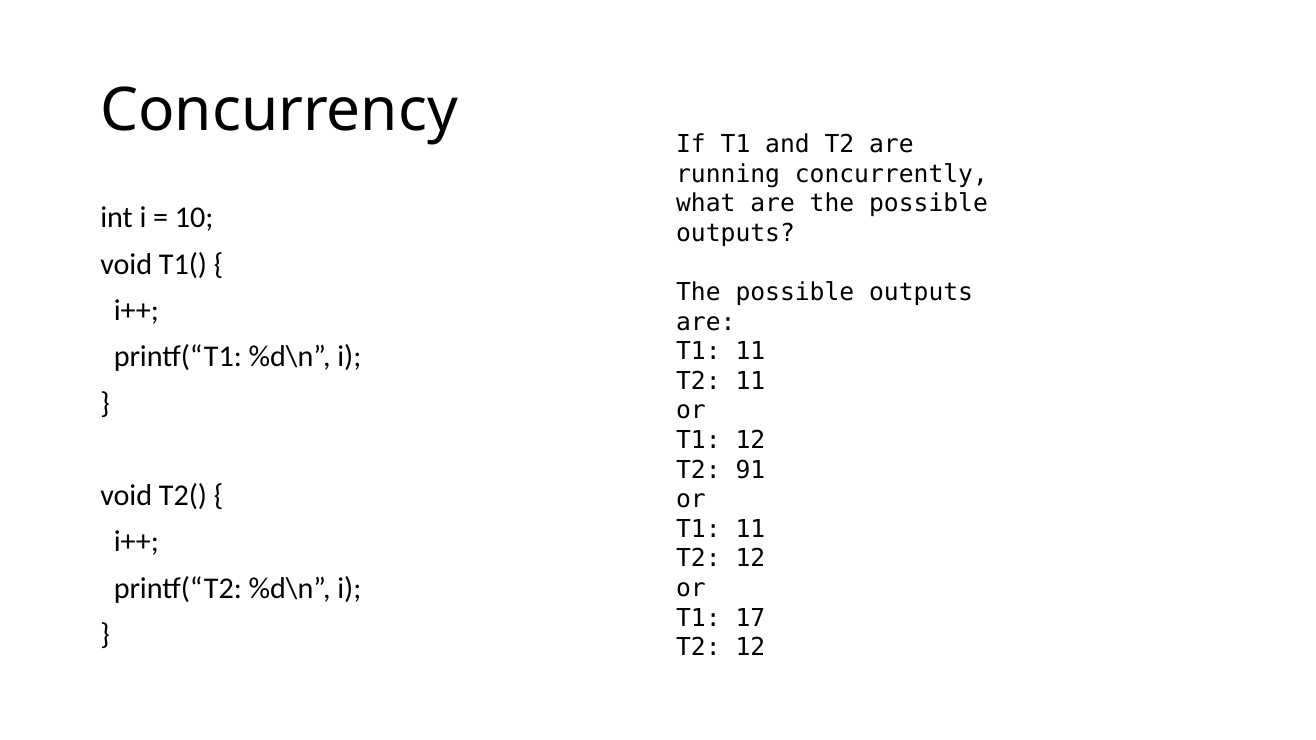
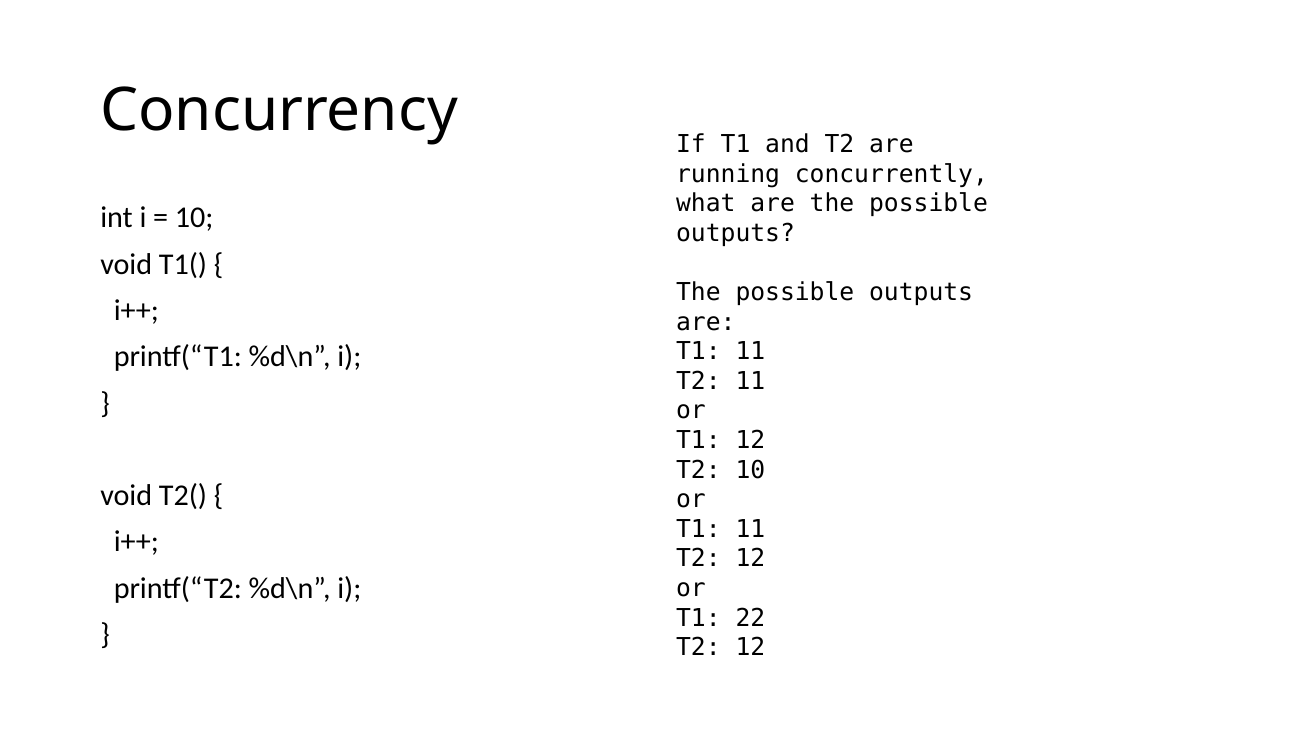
T2 91: 91 -> 10 (750, 470)
17: 17 -> 22 (750, 618)
